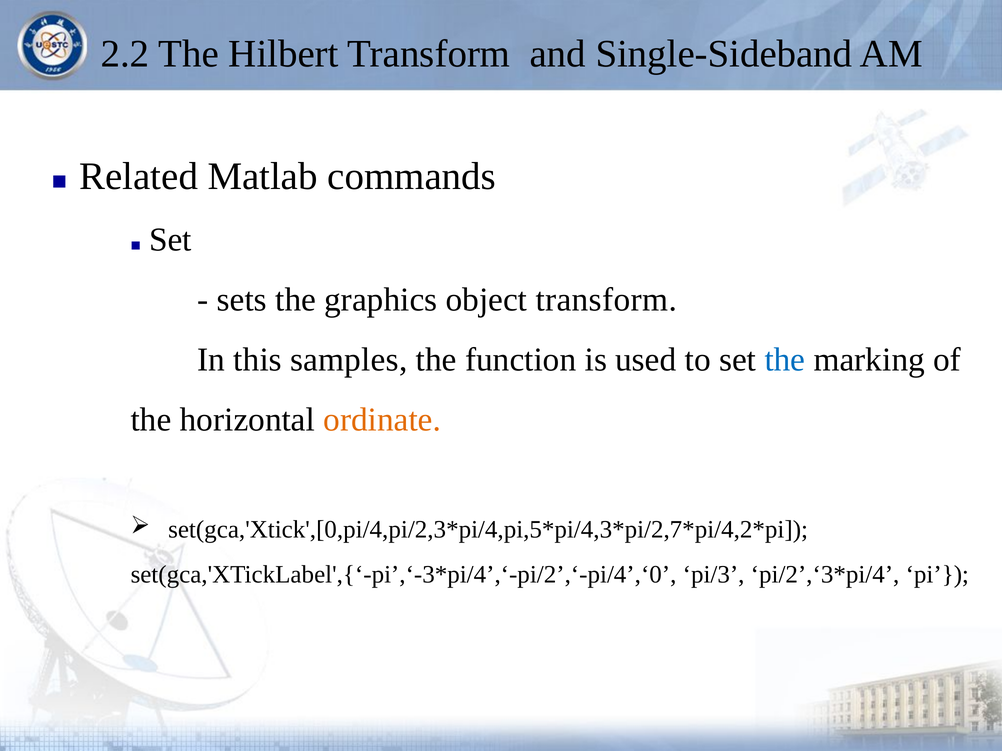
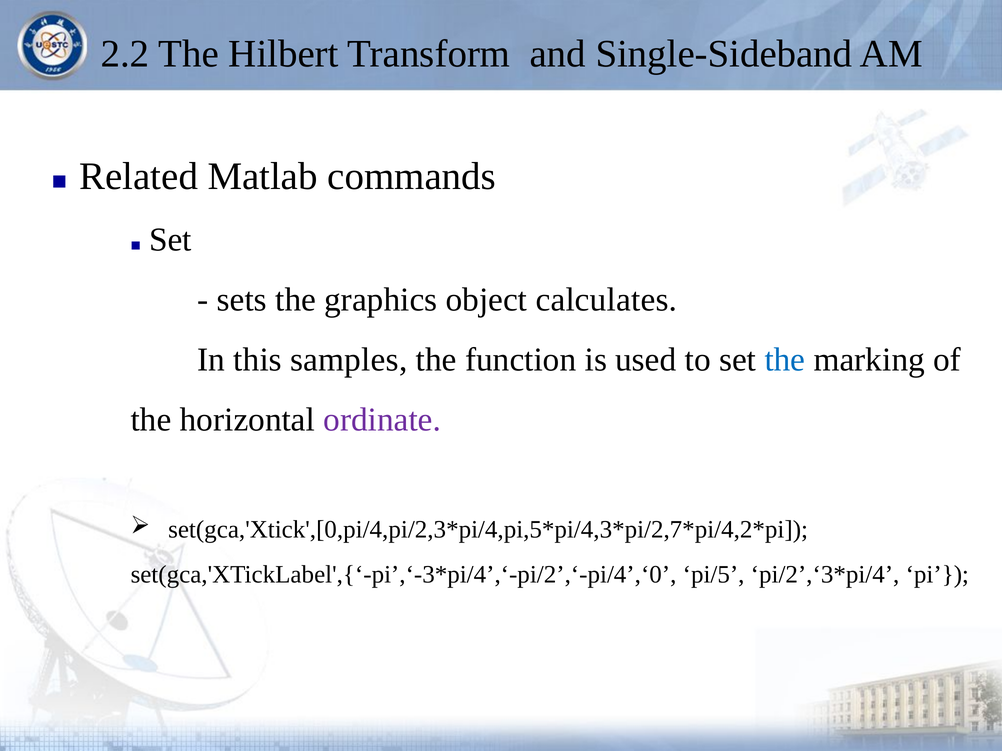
object transform: transform -> calculates (606, 300)
ordinate colour: orange -> purple (382, 420)
pi/3: pi/3 -> pi/5 (714, 575)
